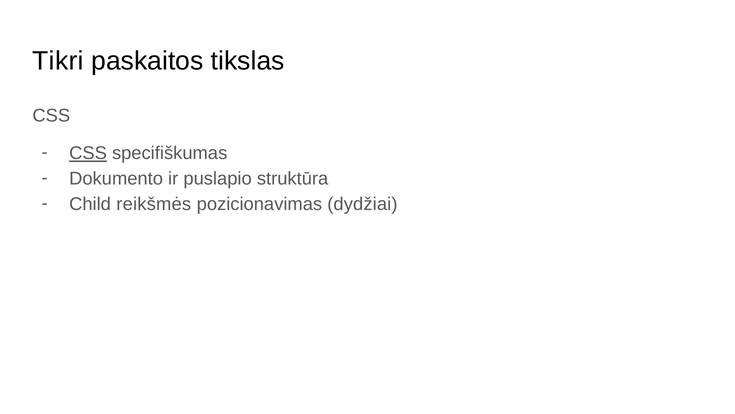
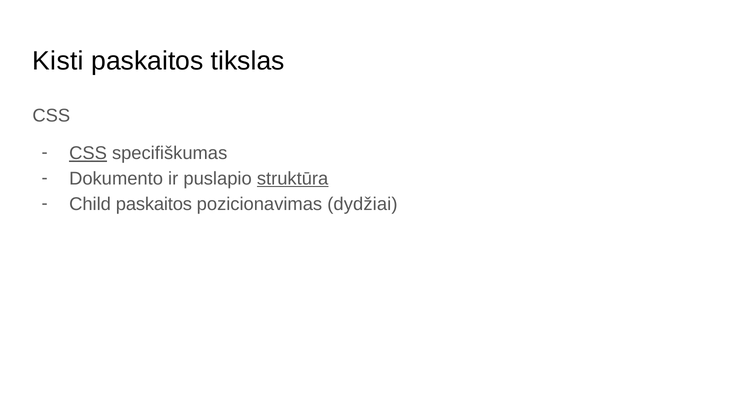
Tikri: Tikri -> Kisti (58, 61)
struktūra underline: none -> present (293, 179)
Child reikšmės: reikšmės -> paskaitos (154, 204)
